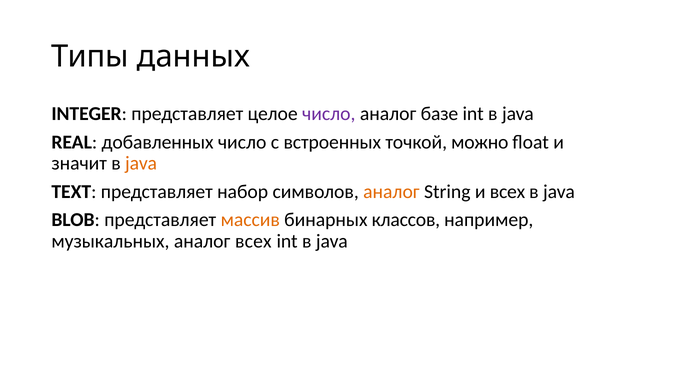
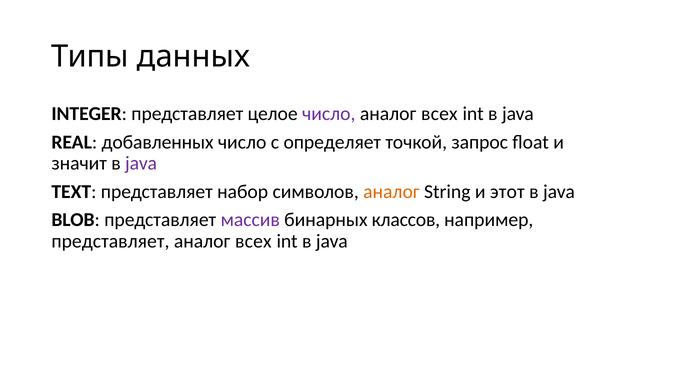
базе: базе -> всех (439, 114)
встроенных: встроенных -> определяет (332, 142)
можно: можно -> запрос (480, 142)
java colour: orange -> purple (141, 163)
и всех: всех -> этот (507, 192)
массив colour: orange -> purple (250, 220)
музыкальных: музыкальных -> представляет (110, 241)
